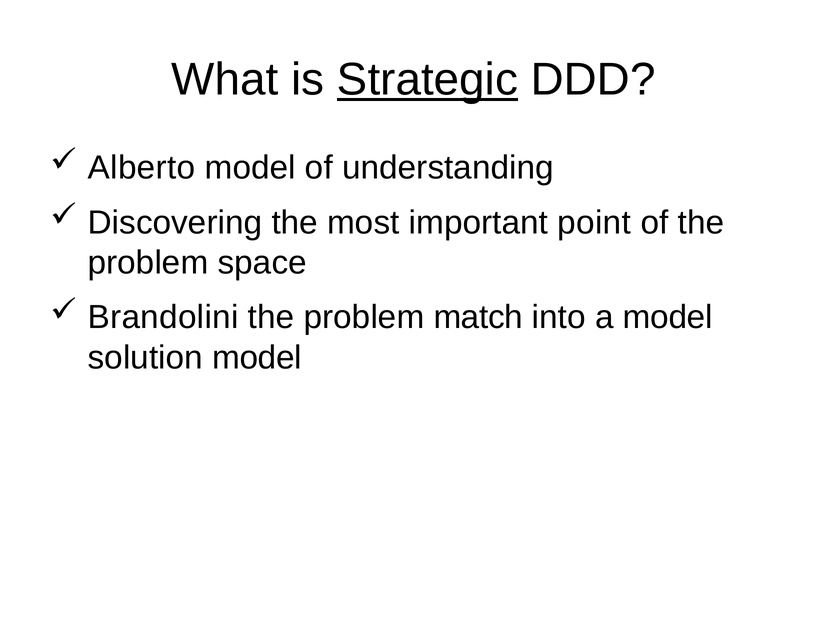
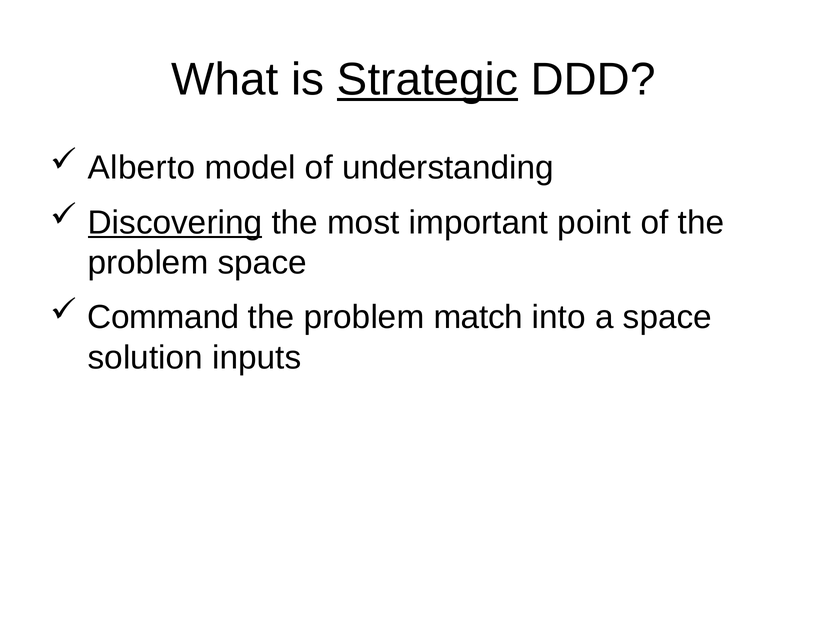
Discovering underline: none -> present (175, 223)
Brandolini: Brandolini -> Command (163, 317)
a model: model -> space (667, 317)
solution model: model -> inputs (257, 358)
